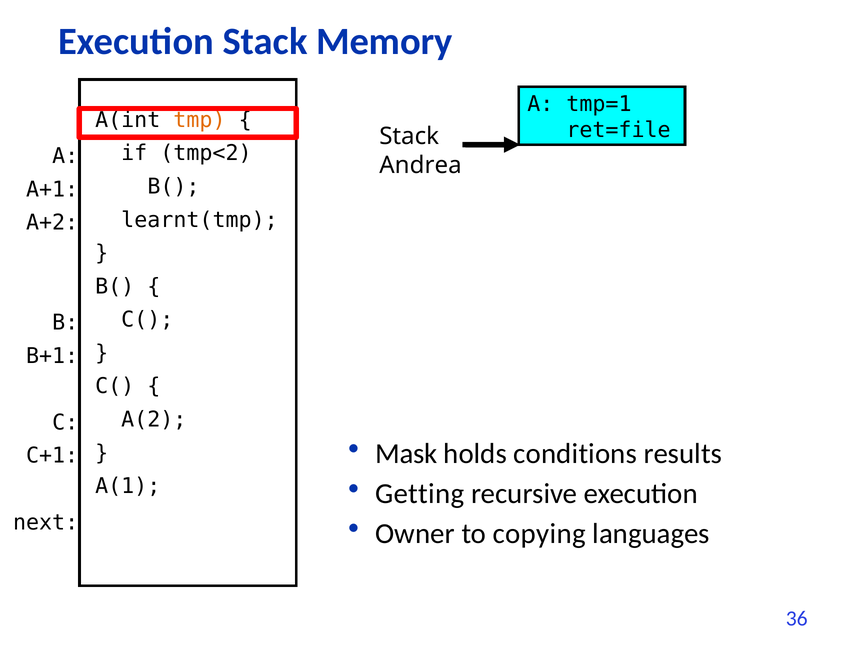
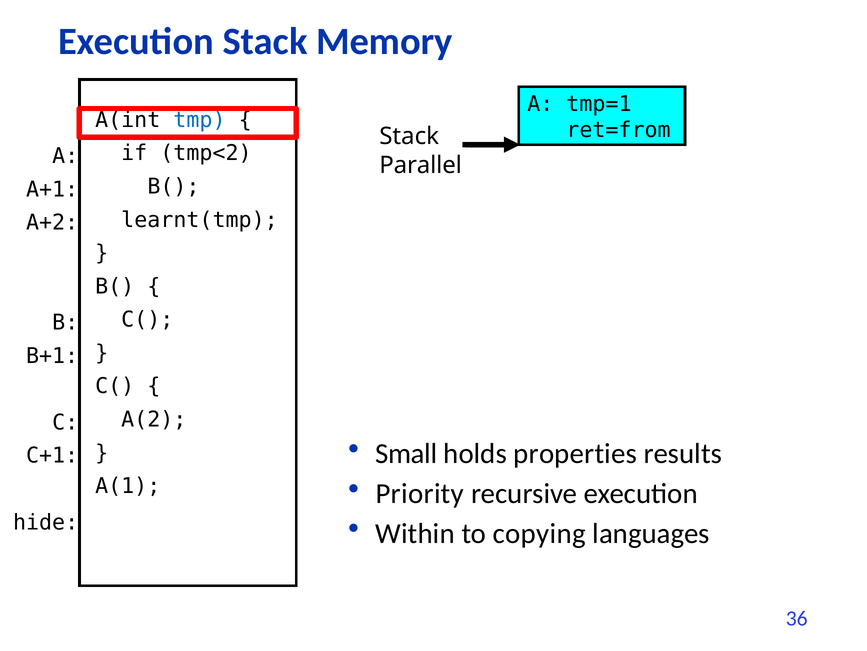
tmp colour: orange -> blue (199, 120)
ret=file: ret=file -> ret=from (619, 130)
Andrea: Andrea -> Parallel (421, 165)
Mask: Mask -> Small (406, 453)
conditions: conditions -> properties (575, 453)
Getting: Getting -> Priority (420, 493)
next: next -> hide (46, 522)
Owner: Owner -> Within (415, 533)
